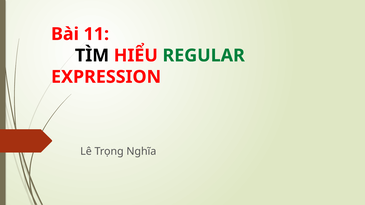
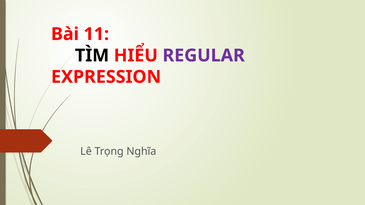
REGULAR colour: green -> purple (204, 56)
